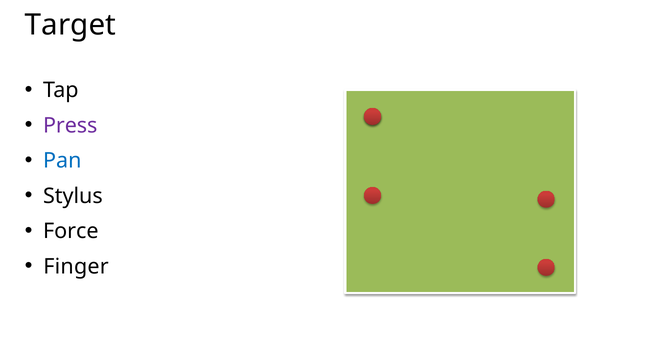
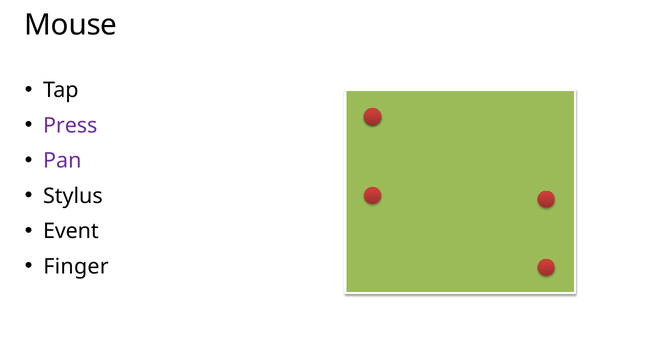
Target: Target -> Mouse (71, 25)
Pan colour: blue -> purple (62, 161)
Force: Force -> Event (71, 231)
